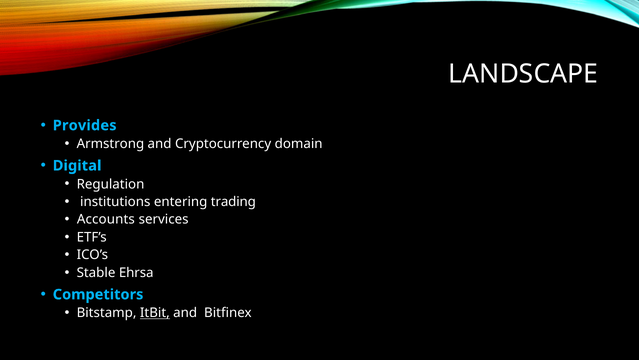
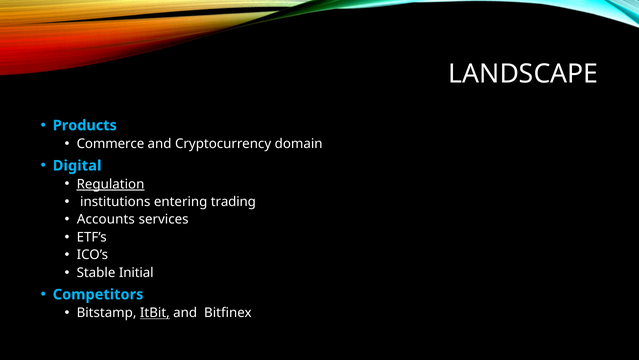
Provides: Provides -> Products (85, 125)
Armstrong: Armstrong -> Commerce (110, 144)
Regulation underline: none -> present (111, 184)
Ehrsa: Ehrsa -> Initial (136, 272)
